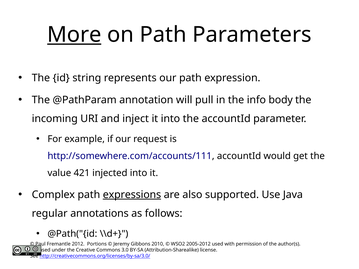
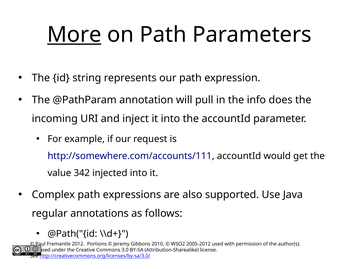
body: body -> does (281, 100)
421: 421 -> 342 (82, 173)
expressions underline: present -> none (132, 195)
